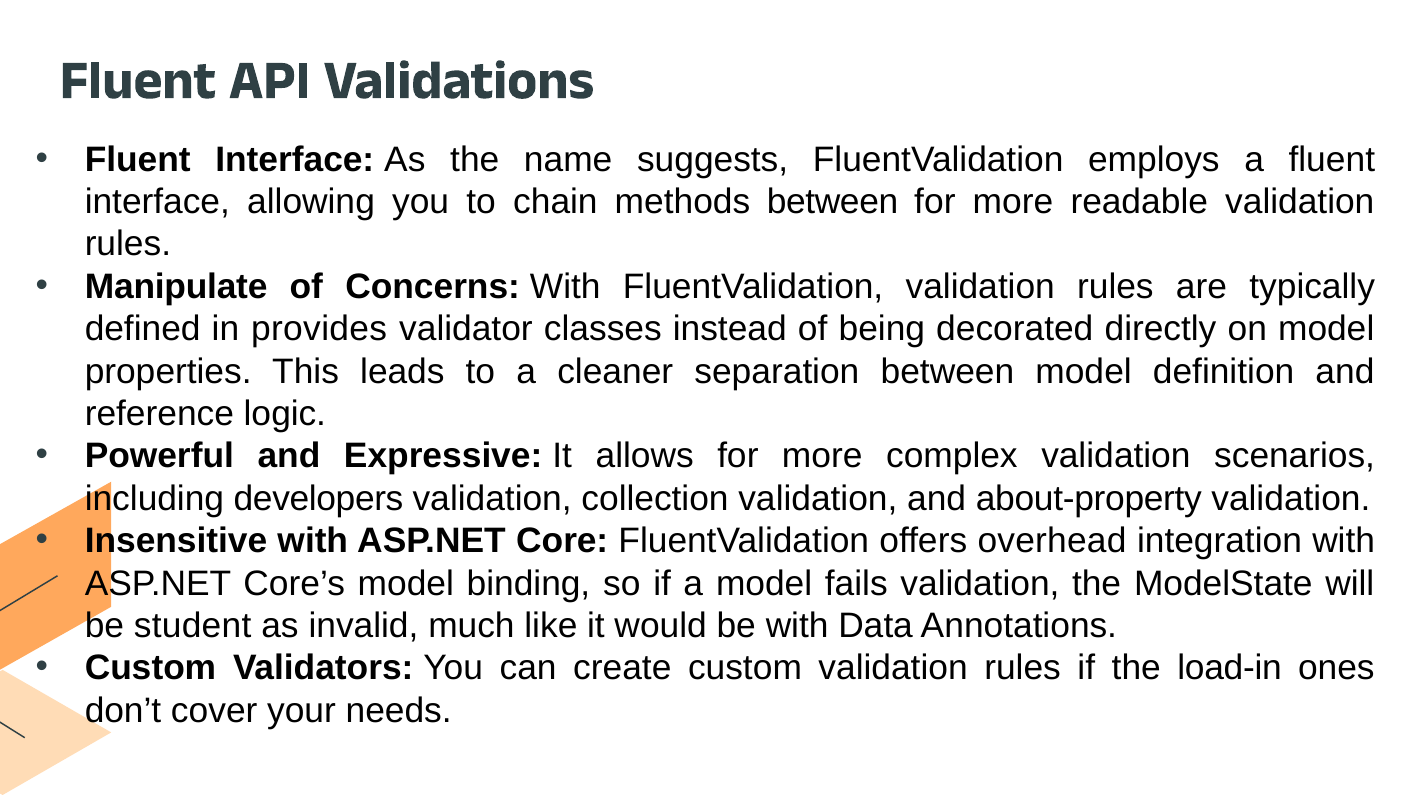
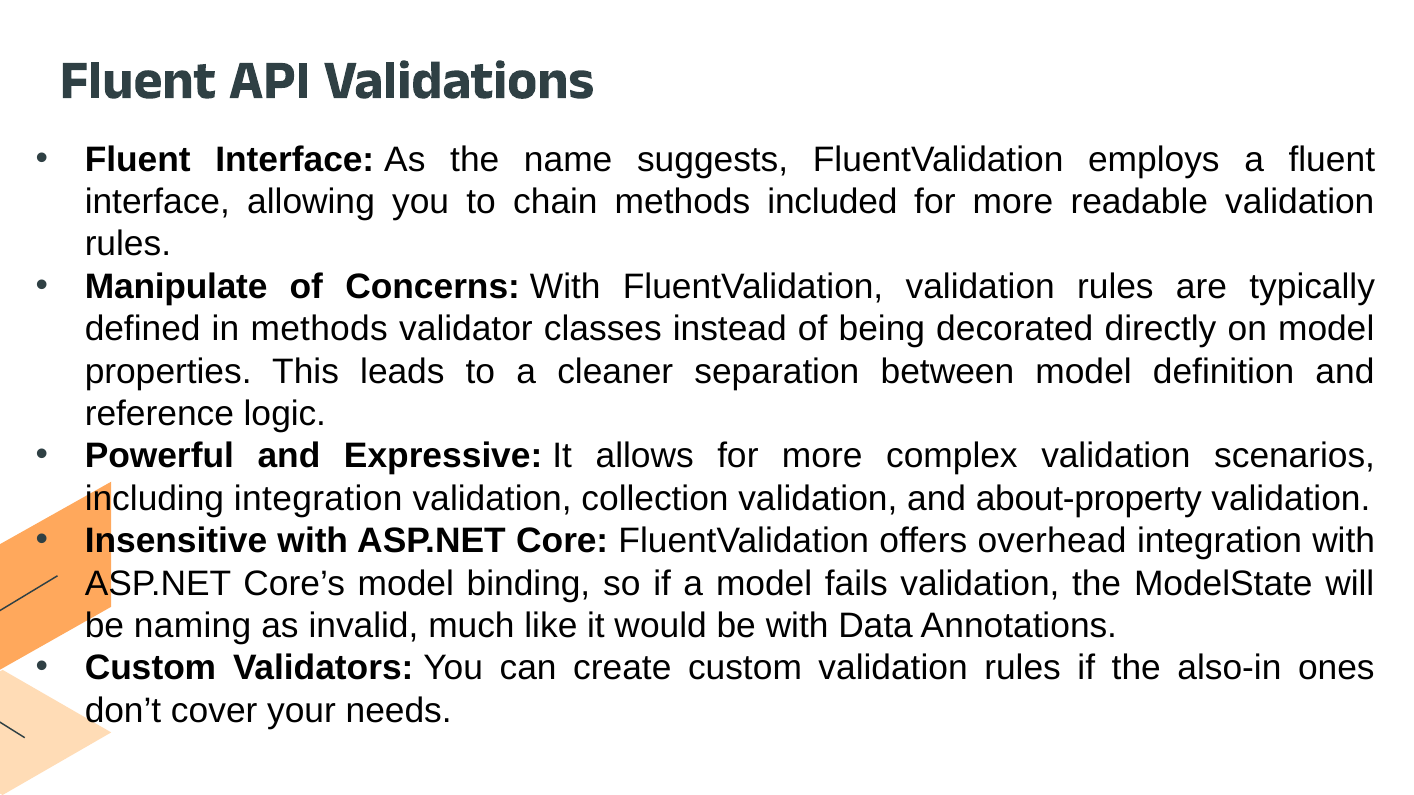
methods between: between -> included (832, 202)
in provides: provides -> methods (319, 329)
including developers: developers -> integration (318, 499)
student: student -> naming (193, 626)
load-in: load-in -> also-in (1229, 669)
